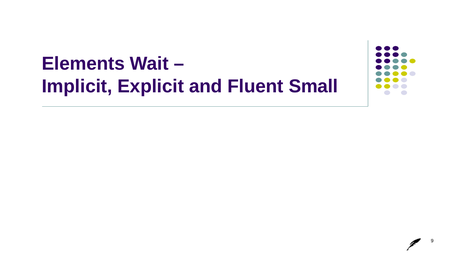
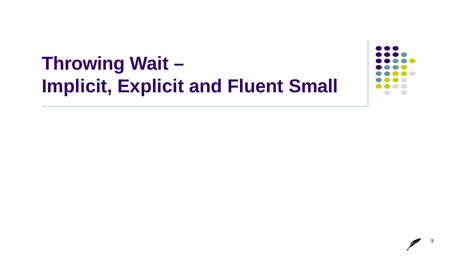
Elements: Elements -> Throwing (83, 64)
